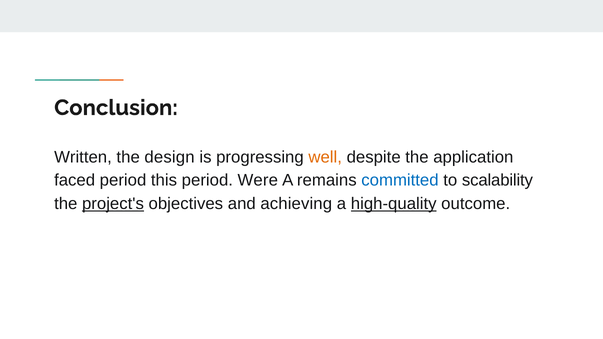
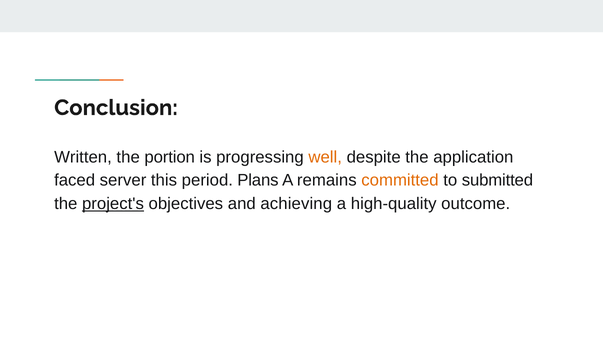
design: design -> portion (170, 157)
faced period: period -> server (123, 181)
Were: Were -> Plans (258, 181)
committed colour: blue -> orange (400, 181)
scalability: scalability -> submitted (497, 181)
high-quality underline: present -> none (394, 204)
